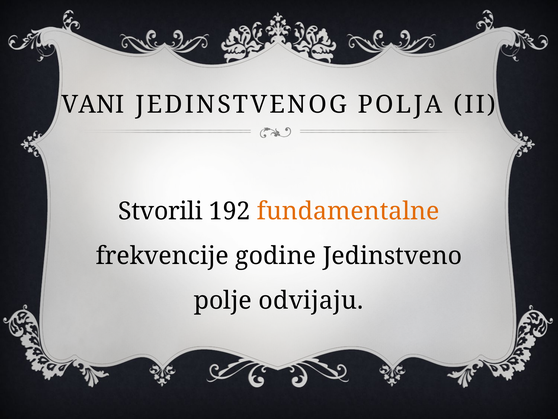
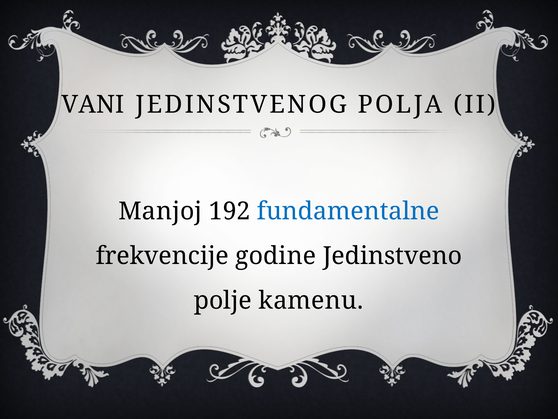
Stvorili: Stvorili -> Manjoj (160, 211)
fundamentalne colour: orange -> blue (348, 211)
odvijaju: odvijaju -> kamenu (311, 300)
